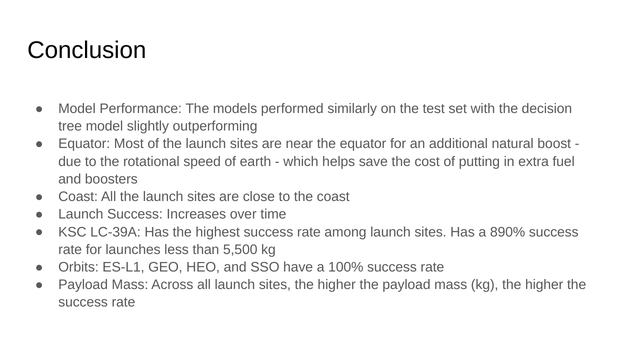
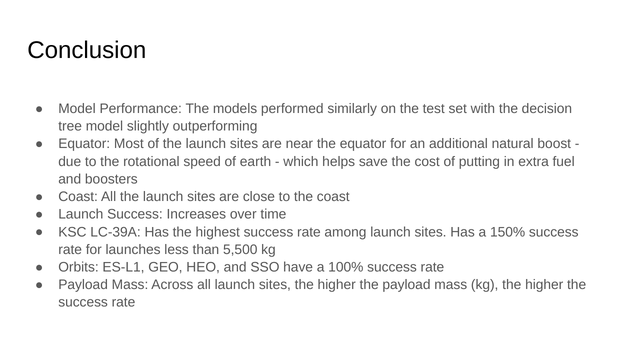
890%: 890% -> 150% (508, 232)
